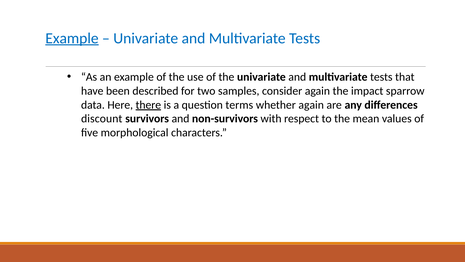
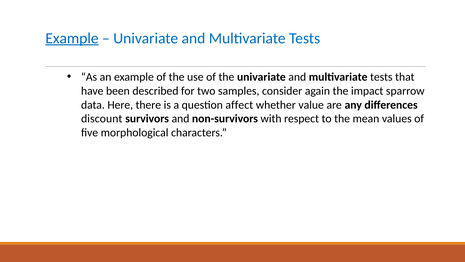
there underline: present -> none (148, 105)
terms: terms -> affect (239, 105)
whether again: again -> value (311, 105)
